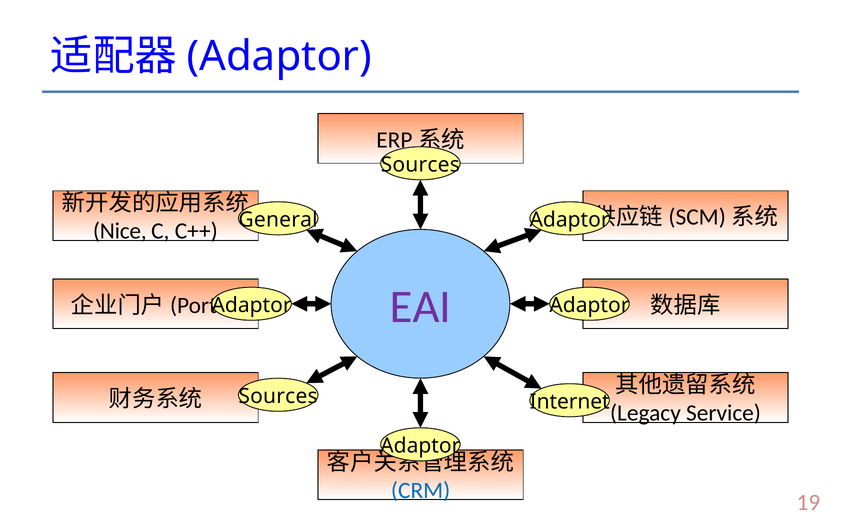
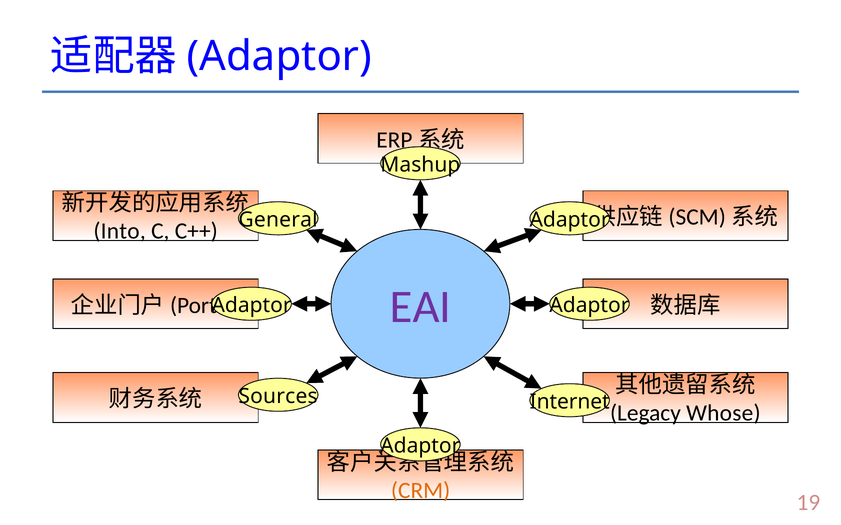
Sources: Sources -> Mashup (420, 165)
Nice: Nice -> Into (120, 232)
Service: Service -> Whose (723, 414)
CRM colour: blue -> orange (421, 491)
